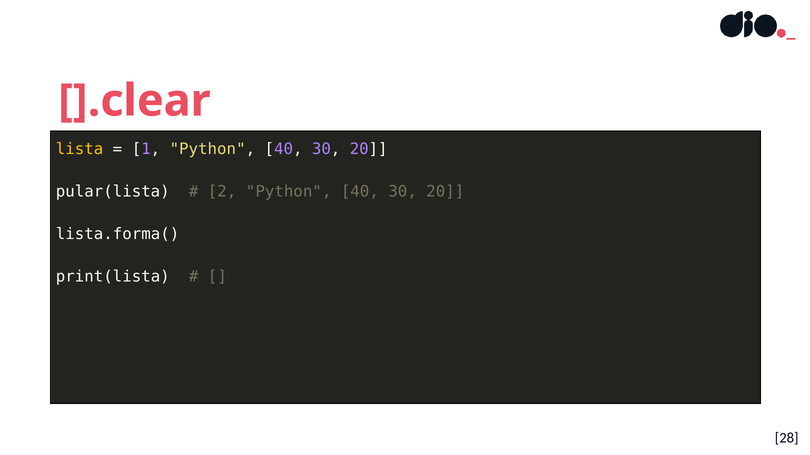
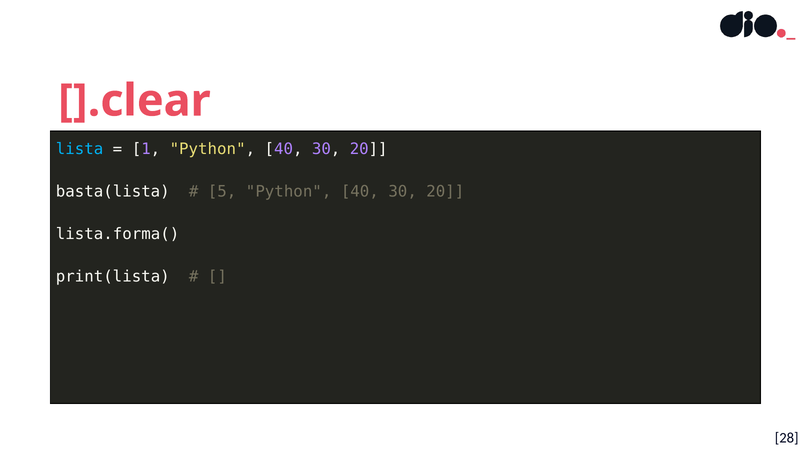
lista colour: yellow -> light blue (80, 149)
pular(lista: pular(lista -> basta(lista (113, 192)
2: 2 -> 5 (222, 192)
